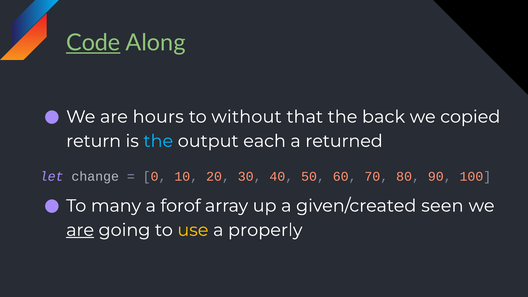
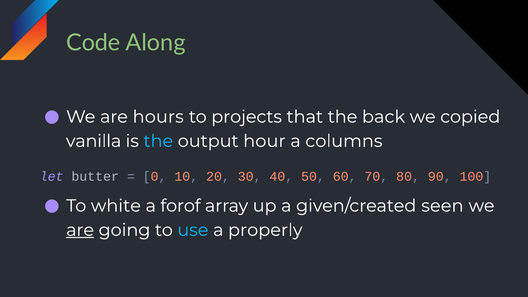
Code underline: present -> none (93, 43)
without: without -> projects (247, 117)
return: return -> vanilla (94, 141)
each: each -> hour (264, 141)
returned: returned -> columns (344, 141)
change: change -> butter (95, 176)
many: many -> white (116, 206)
use colour: yellow -> light blue (193, 230)
